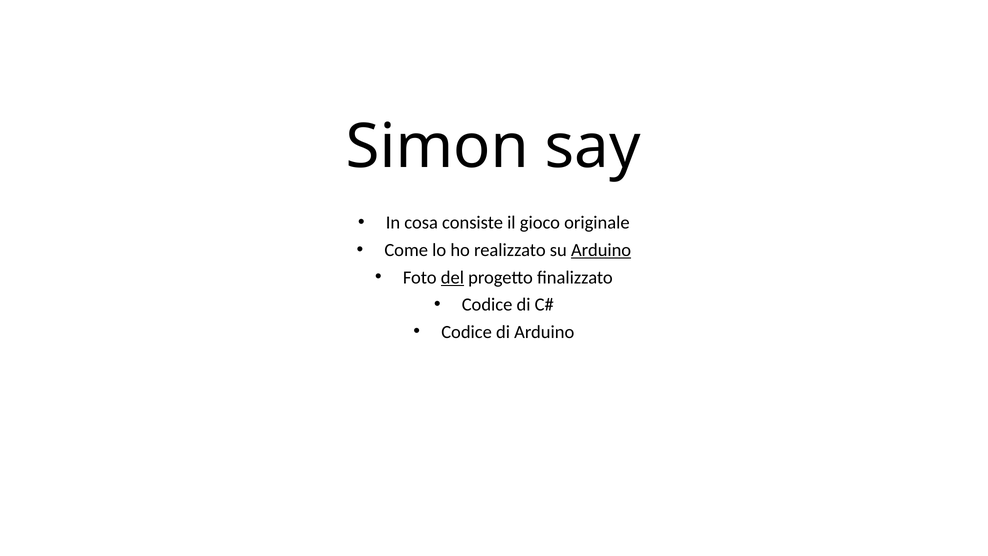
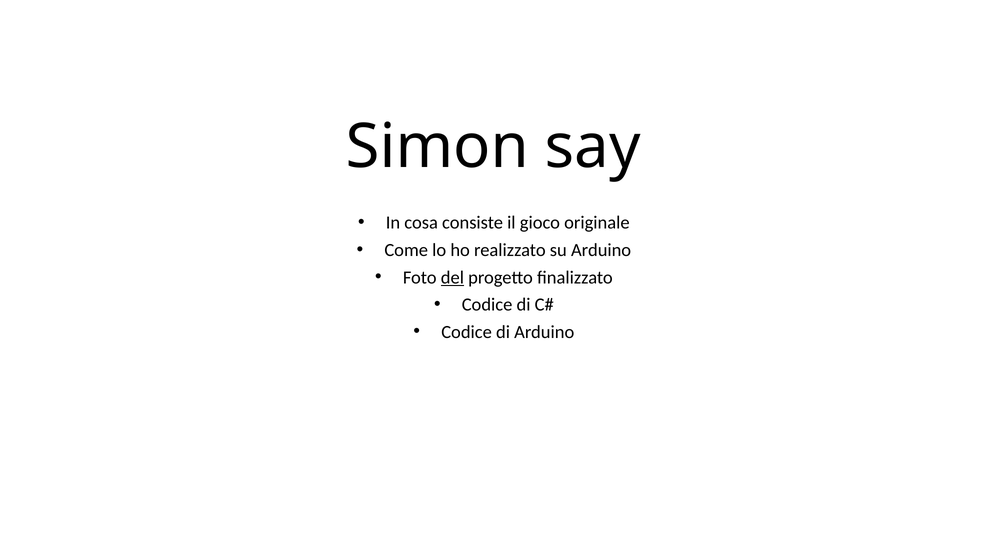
Arduino underline: present -> none (601, 250)
